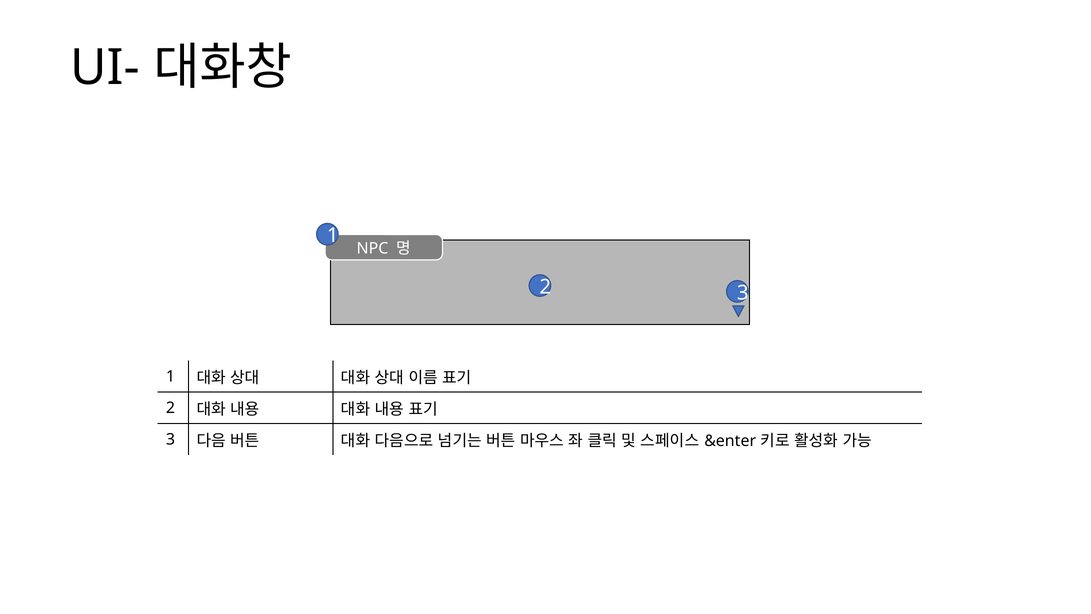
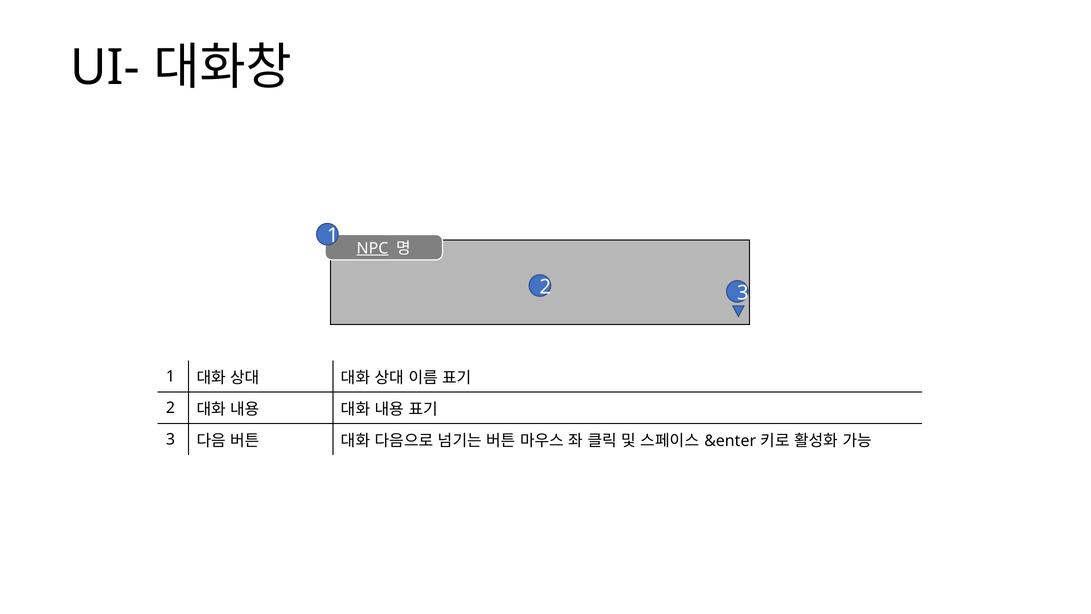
NPC underline: none -> present (372, 248)
